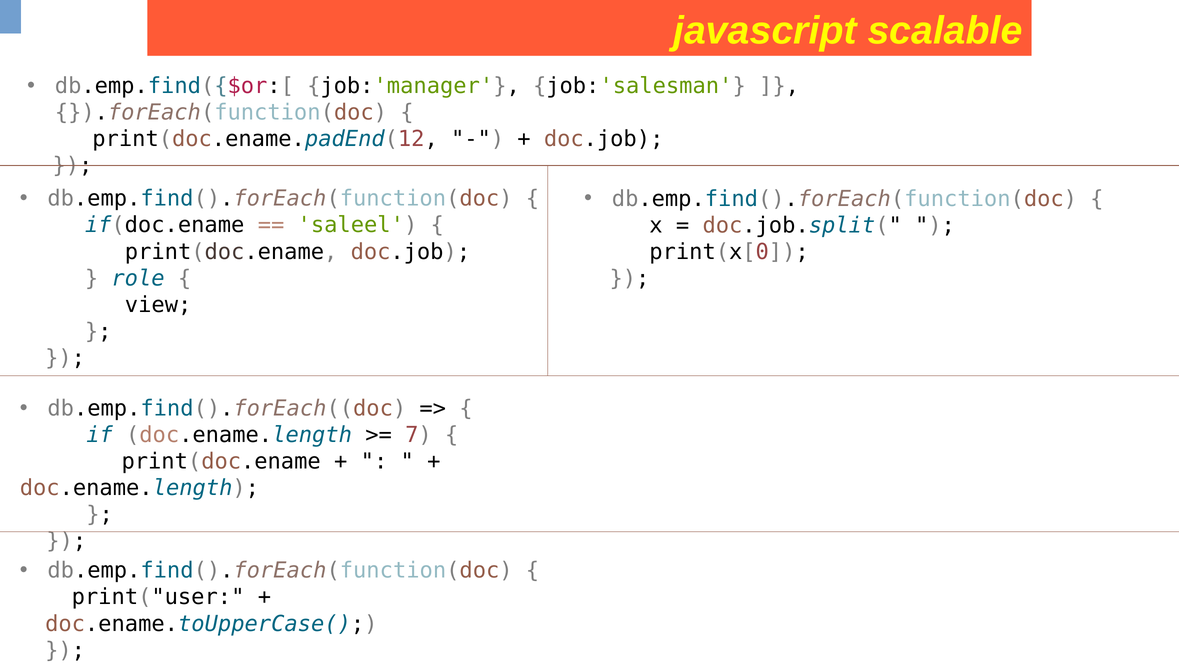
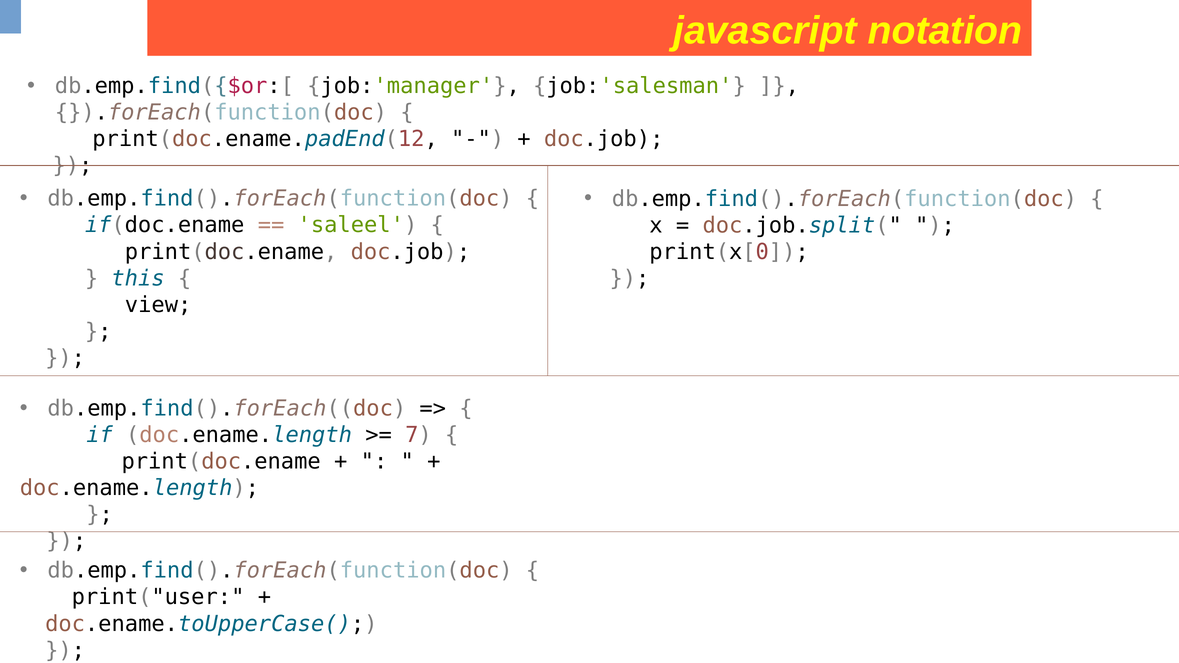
scalable: scalable -> notation (945, 31)
role: role -> this (138, 278)
